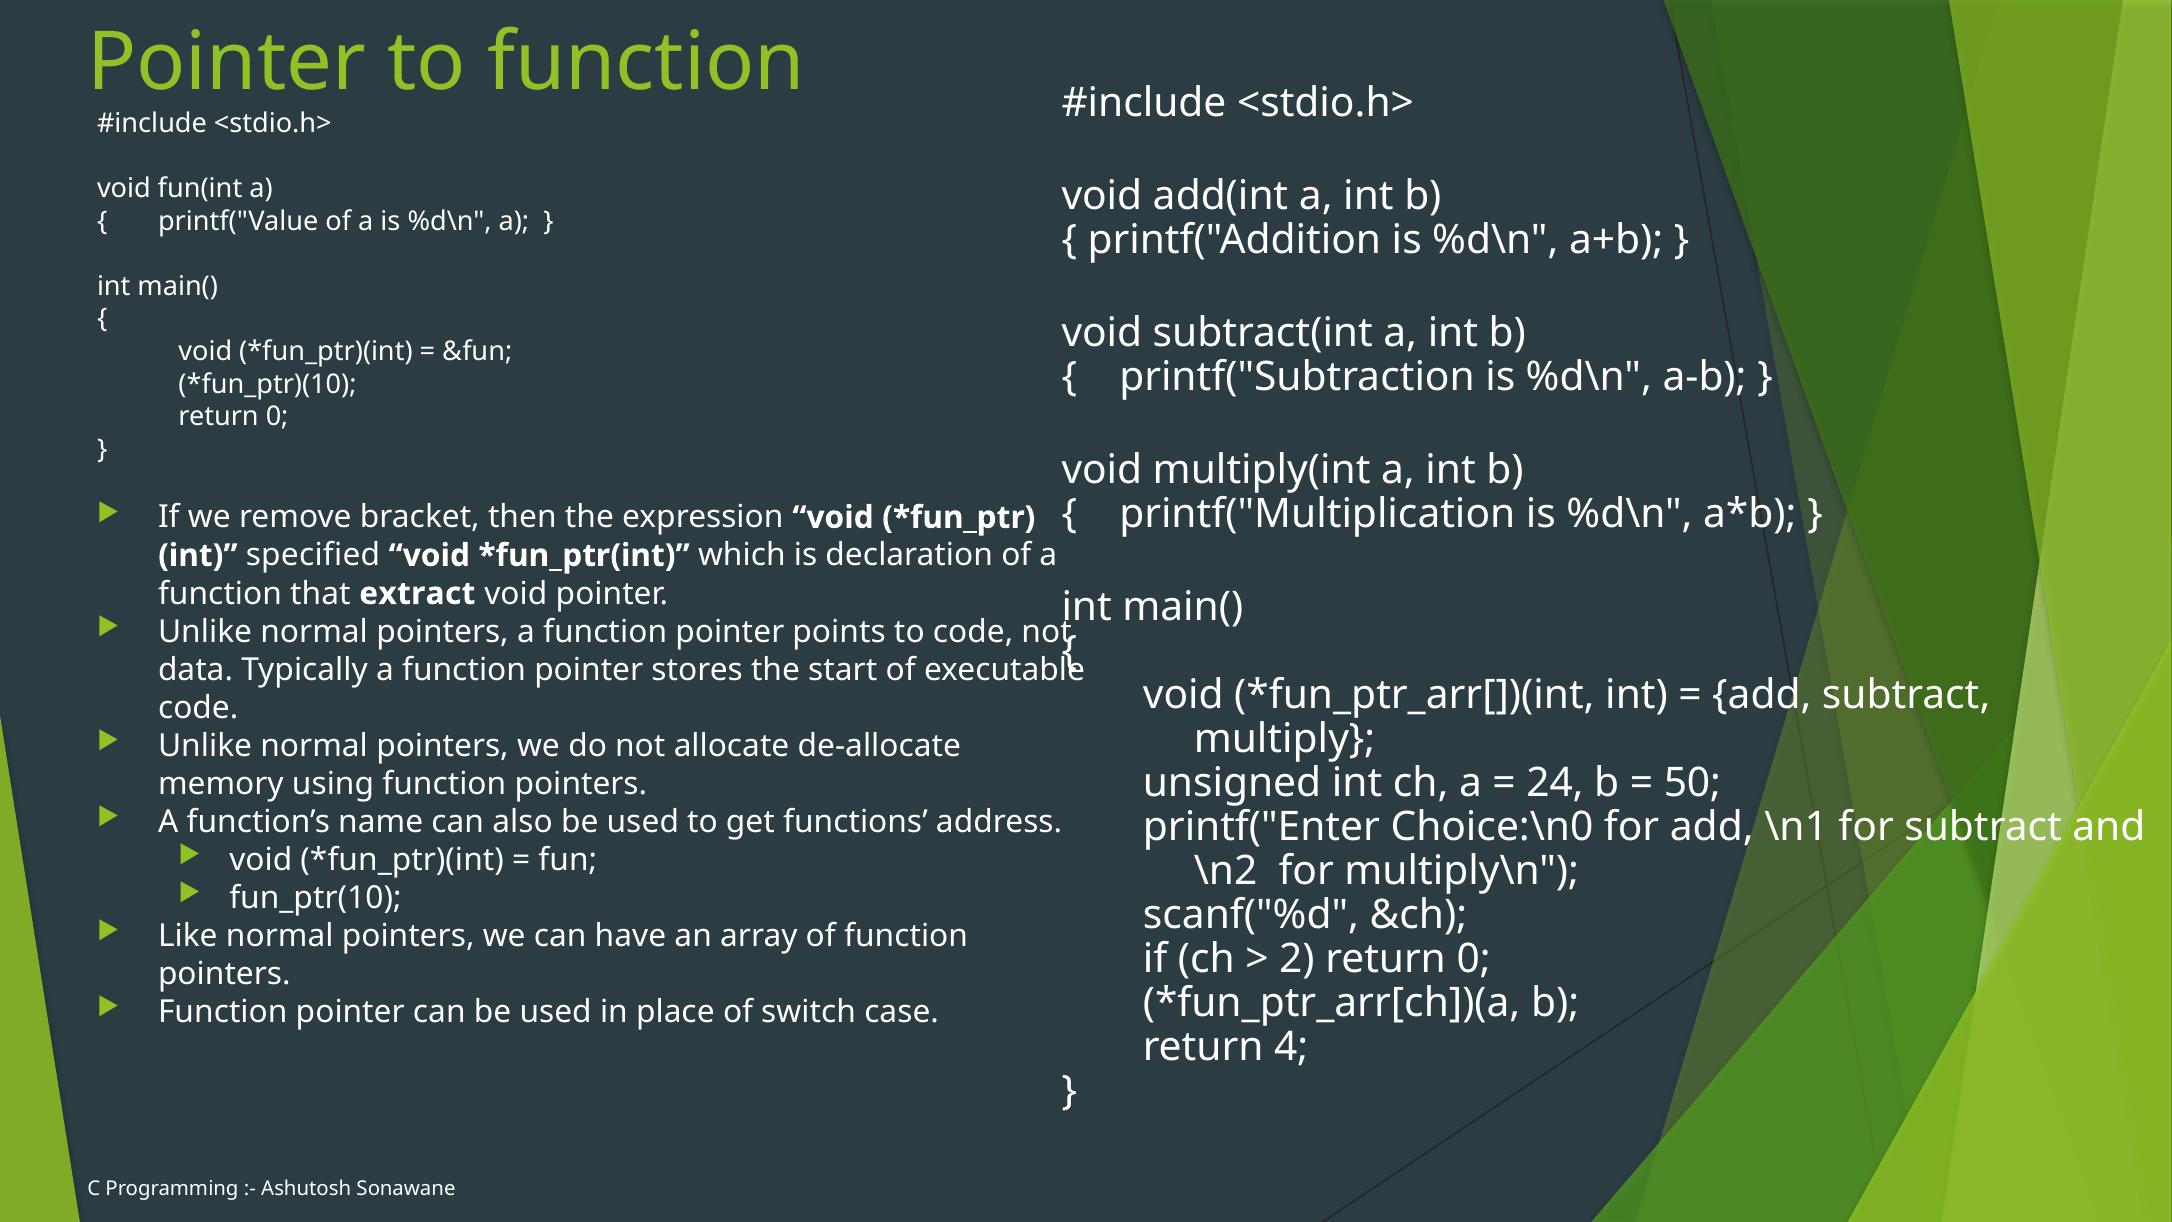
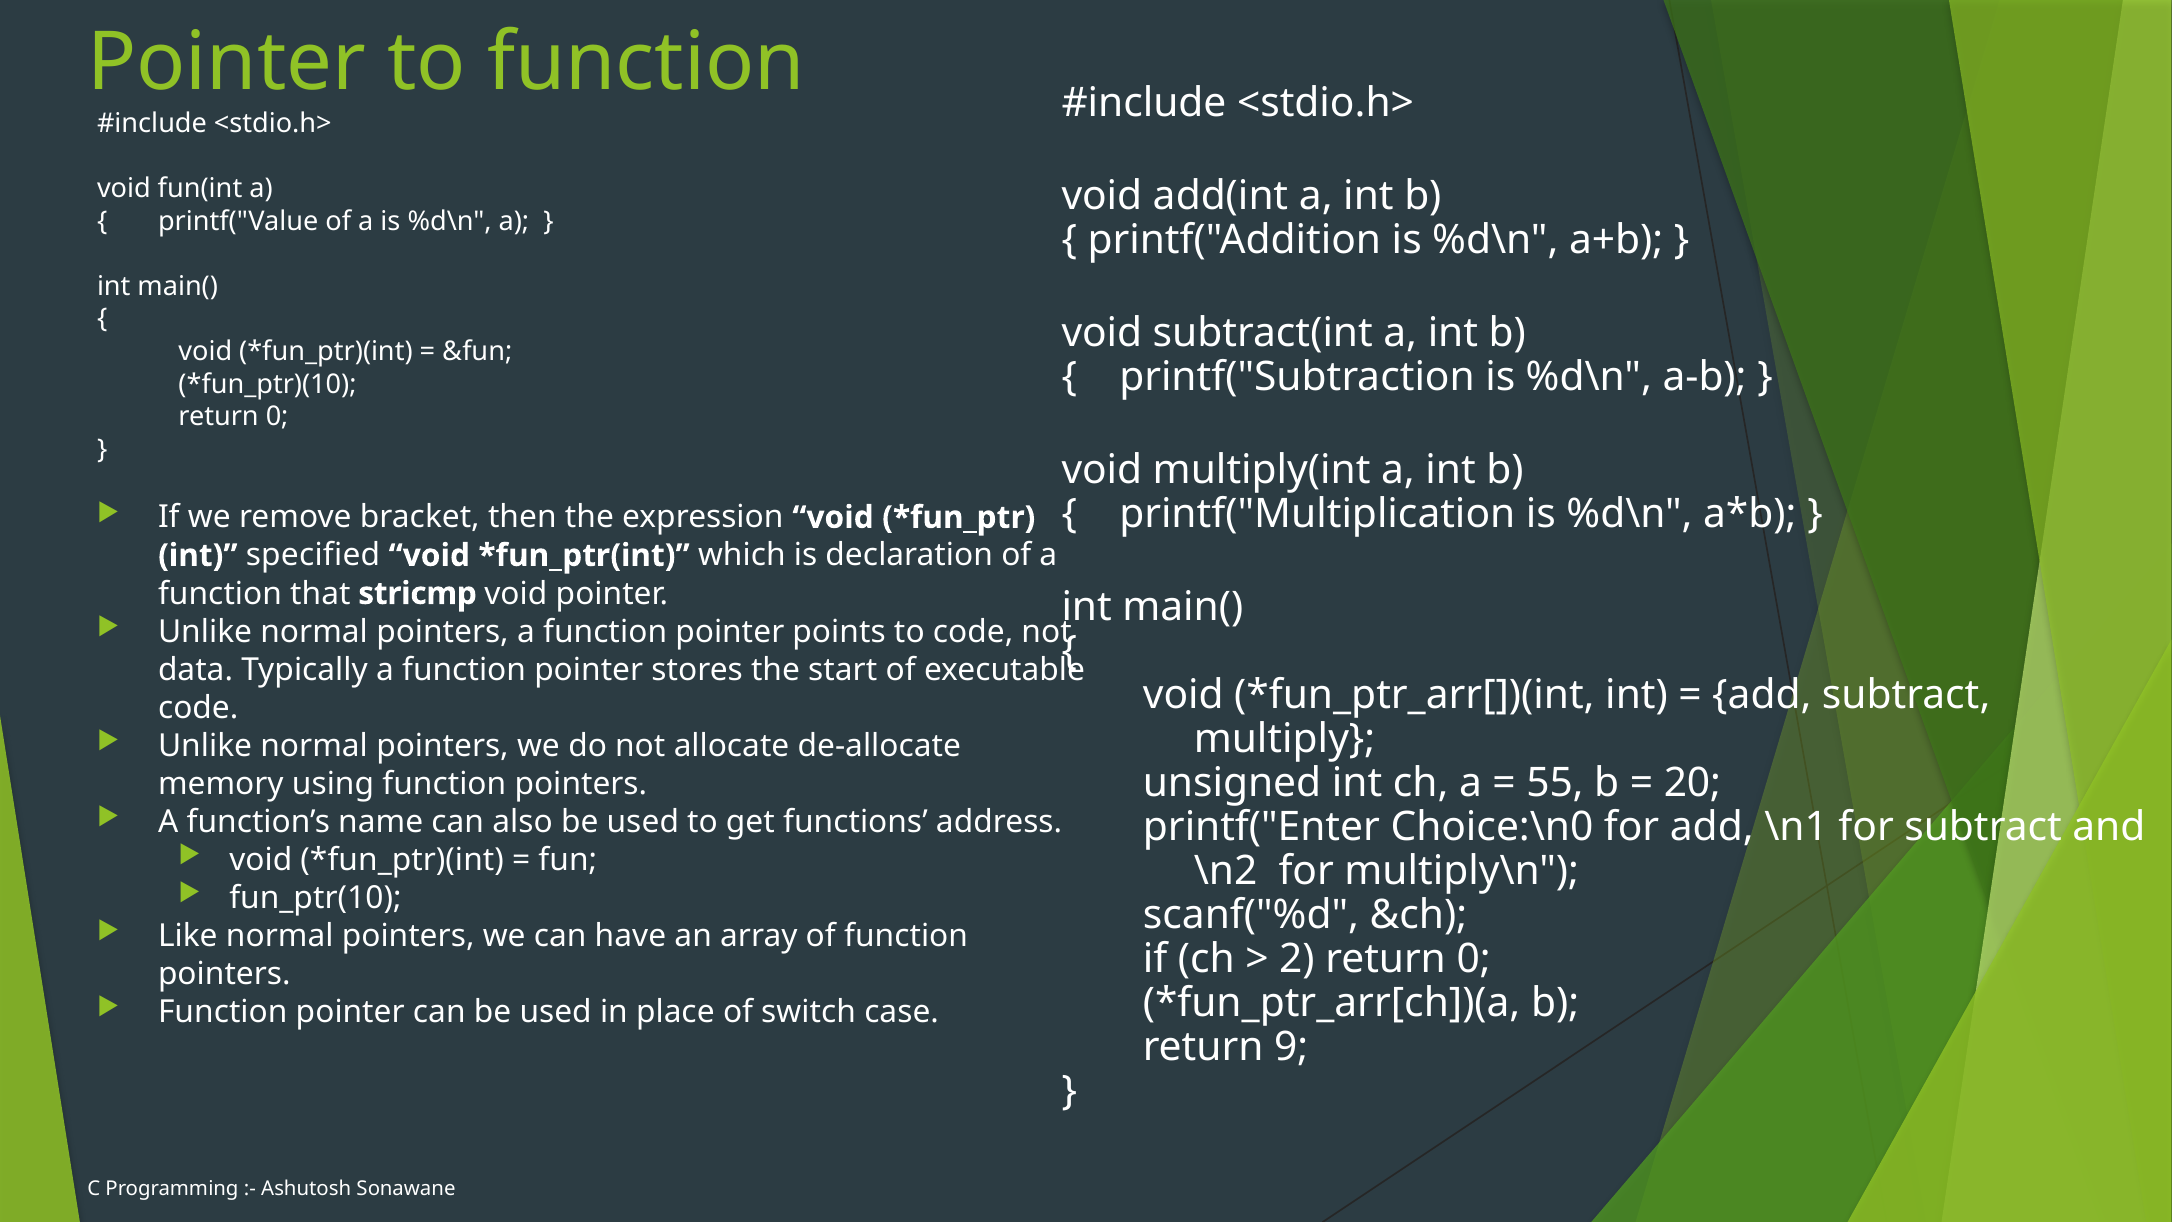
extract: extract -> stricmp (418, 593)
24: 24 -> 55 (1555, 783)
50: 50 -> 20 (1692, 783)
4: 4 -> 9 (1291, 1047)
